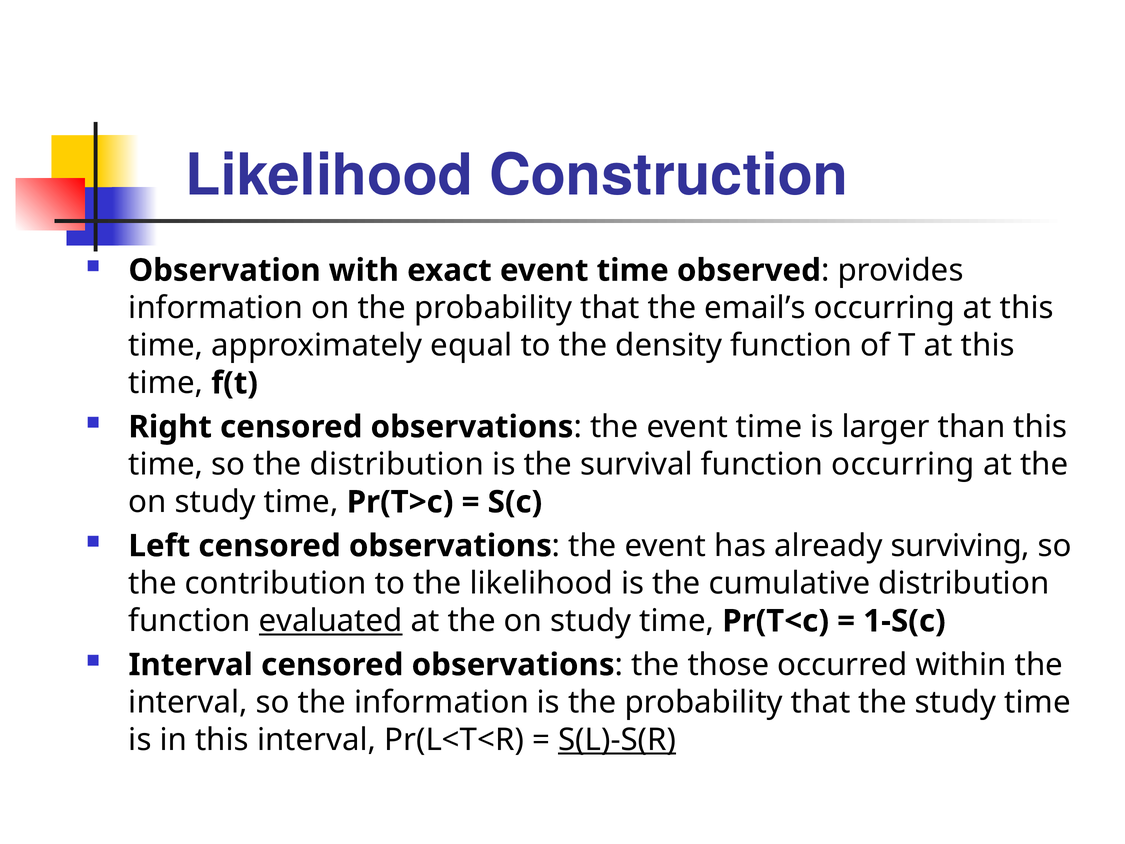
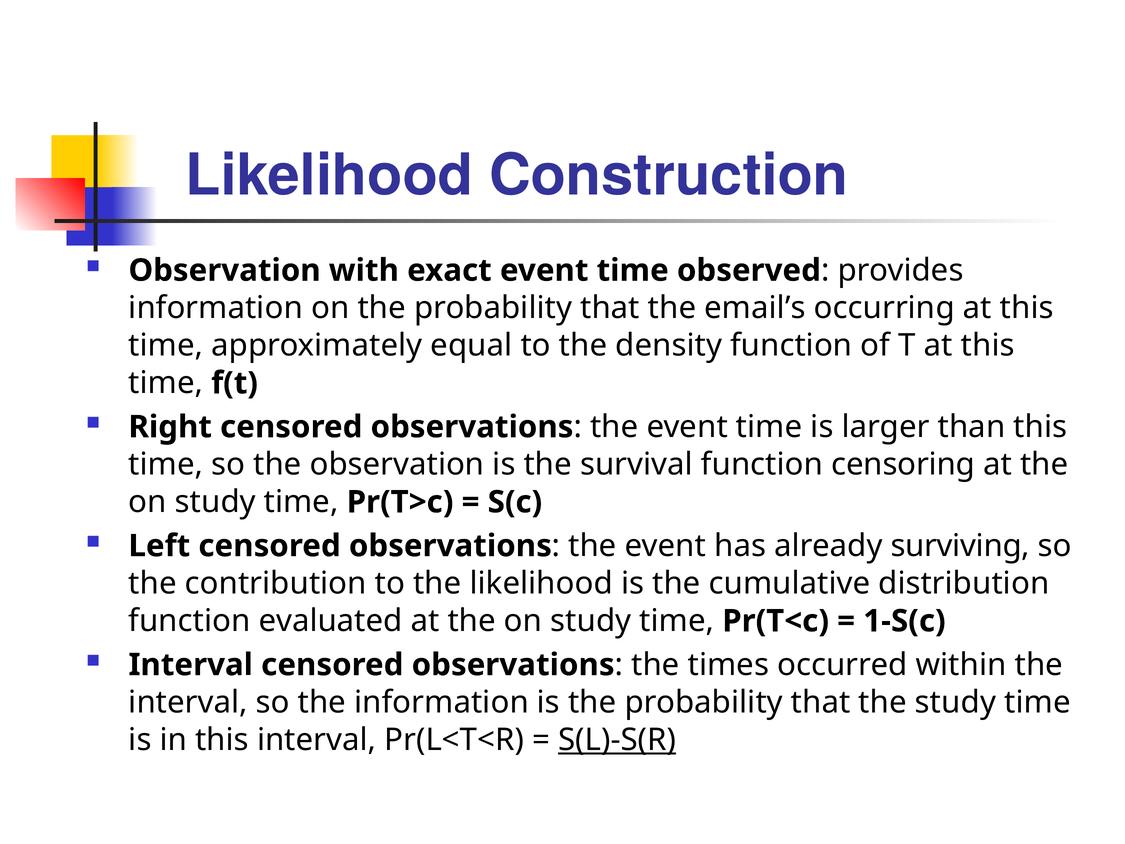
the distribution: distribution -> observation (397, 464)
function occurring: occurring -> censoring (903, 464)
evaluated underline: present -> none (331, 621)
those: those -> times (728, 665)
